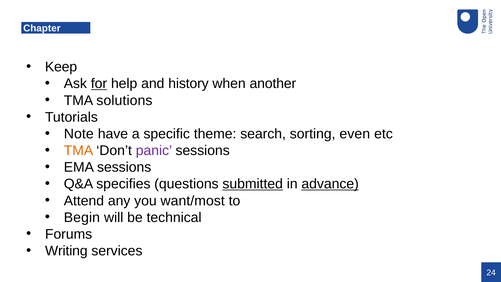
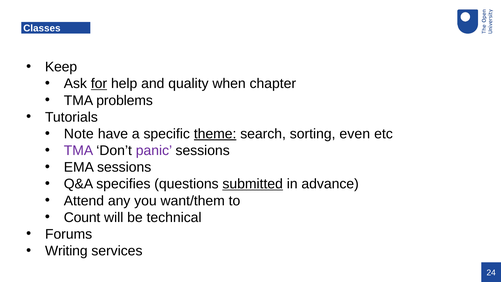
Chapter: Chapter -> Classes (42, 28)
history: history -> quality (188, 84)
another: another -> chapter (273, 84)
solutions: solutions -> problems (125, 100)
theme underline: none -> present (215, 134)
TMA colour: orange -> purple (78, 150)
advance underline: present -> none (330, 184)
want/most: want/most -> want/them (193, 201)
Begin: Begin -> Count (82, 217)
